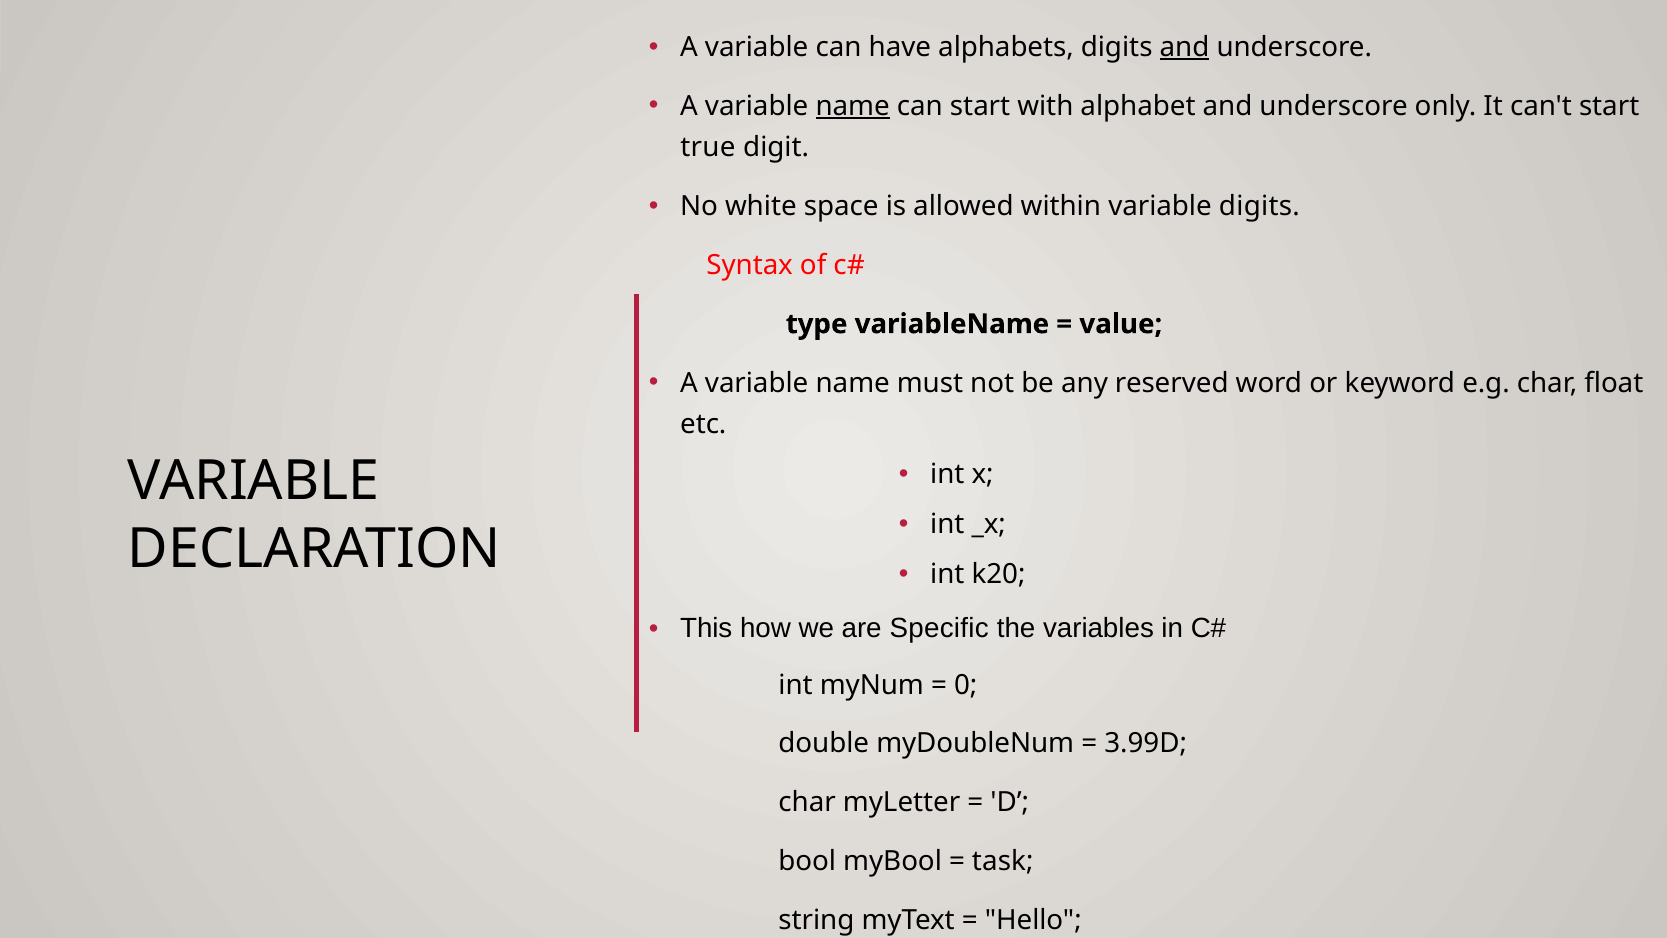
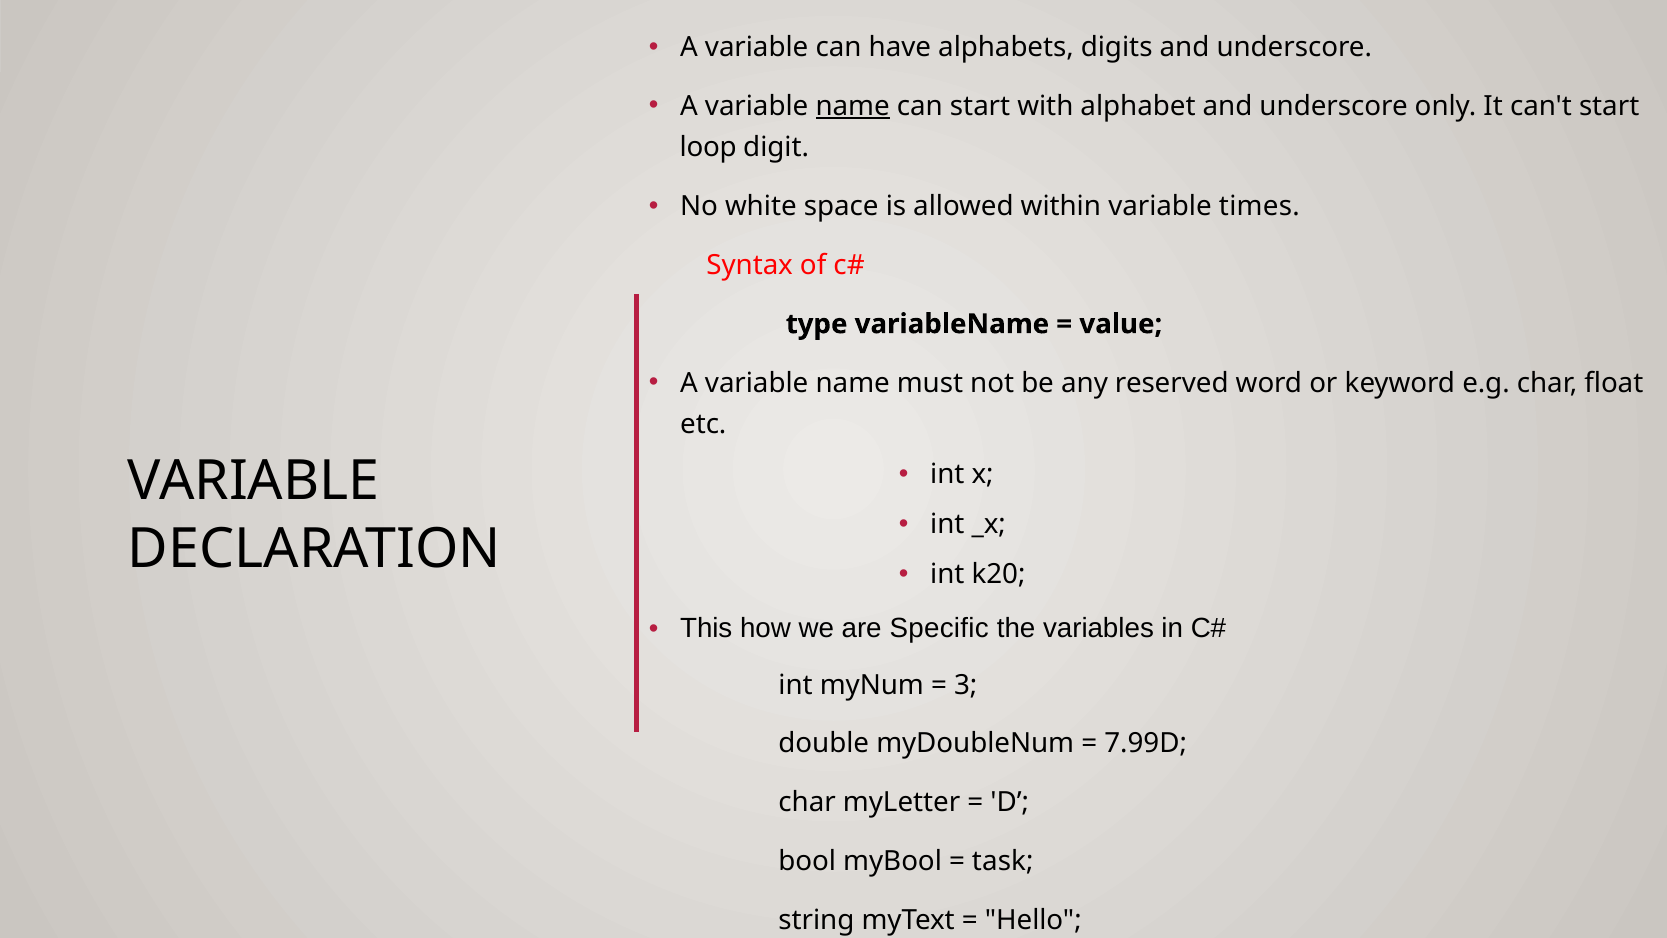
and underline: present -> none (1185, 47)
true: true -> loop (708, 148)
variable digits: digits -> times (1259, 206)
0: 0 -> 3 (966, 685)
3.99D: 3.99D -> 7.99D (1146, 743)
